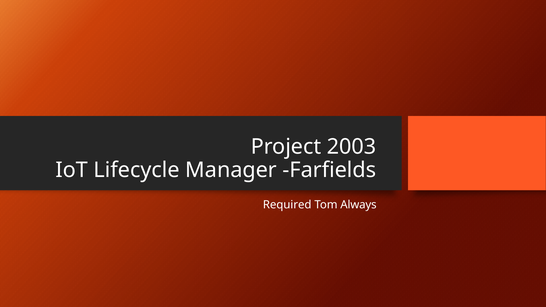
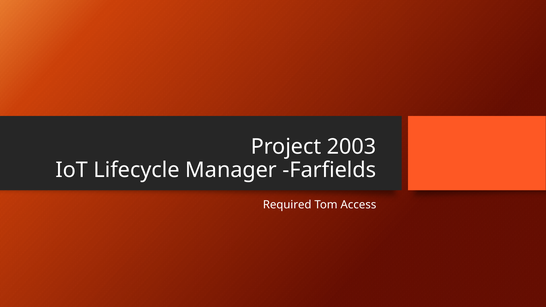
Always: Always -> Access (358, 205)
